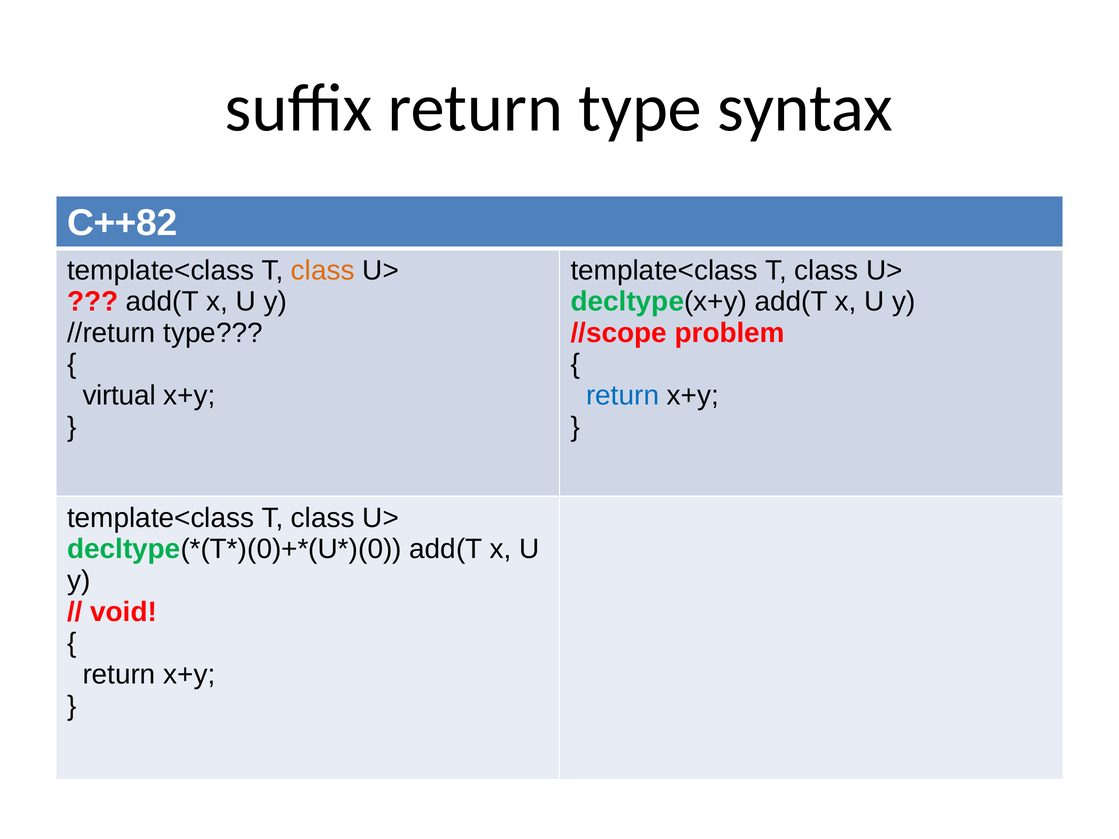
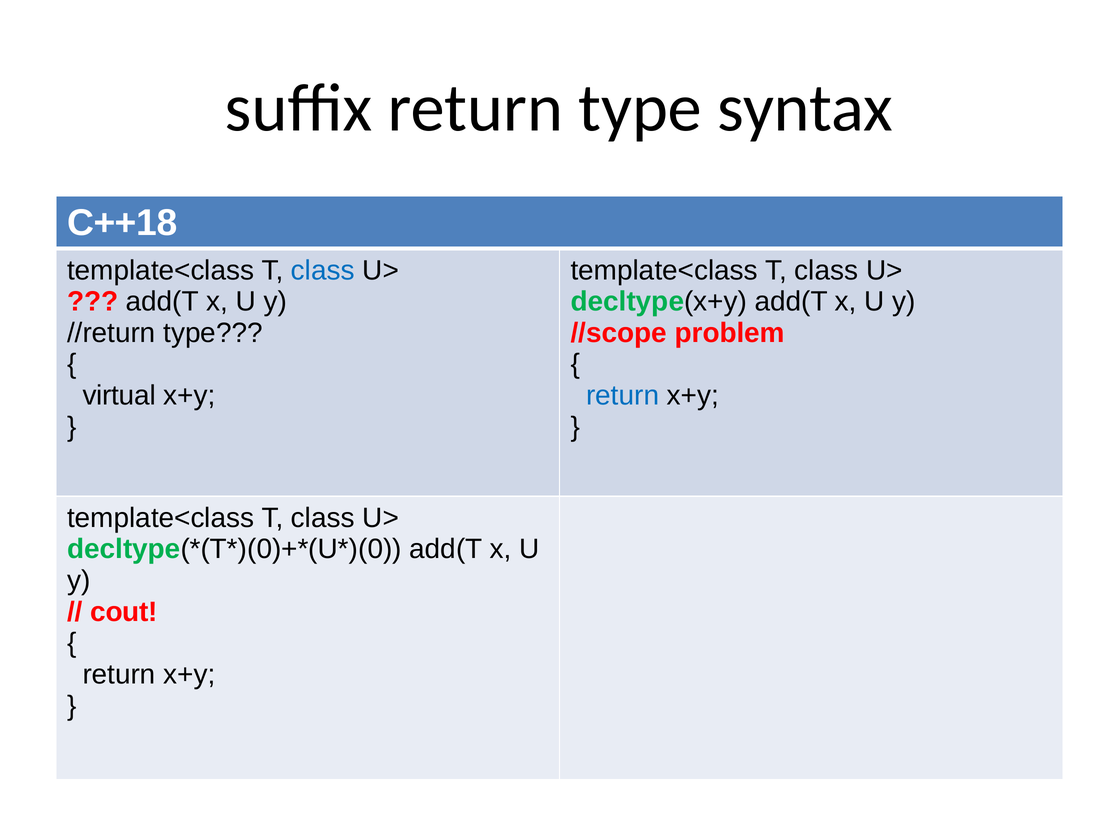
C++82: C++82 -> C++18 (122, 223)
class colour: orange -> blue (323, 270)
void: void -> cout (124, 612)
